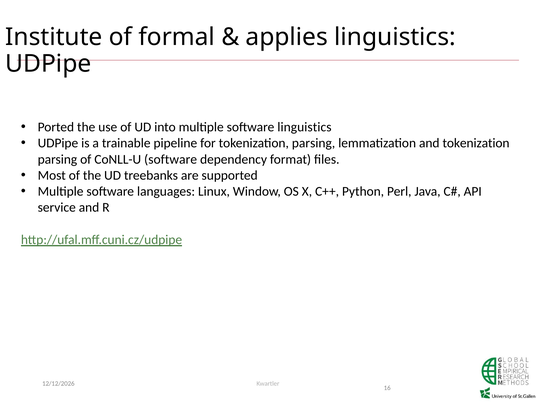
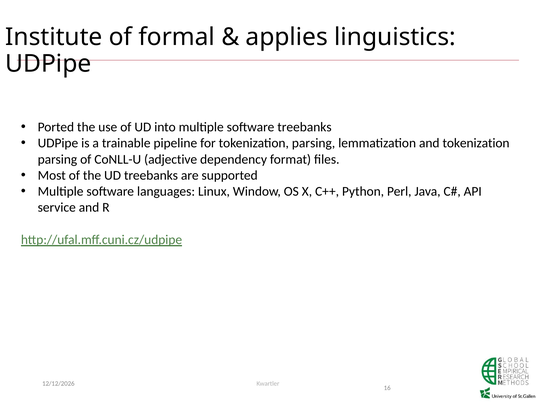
software linguistics: linguistics -> treebanks (304, 127)
CoNLL-U software: software -> adjective (171, 159)
